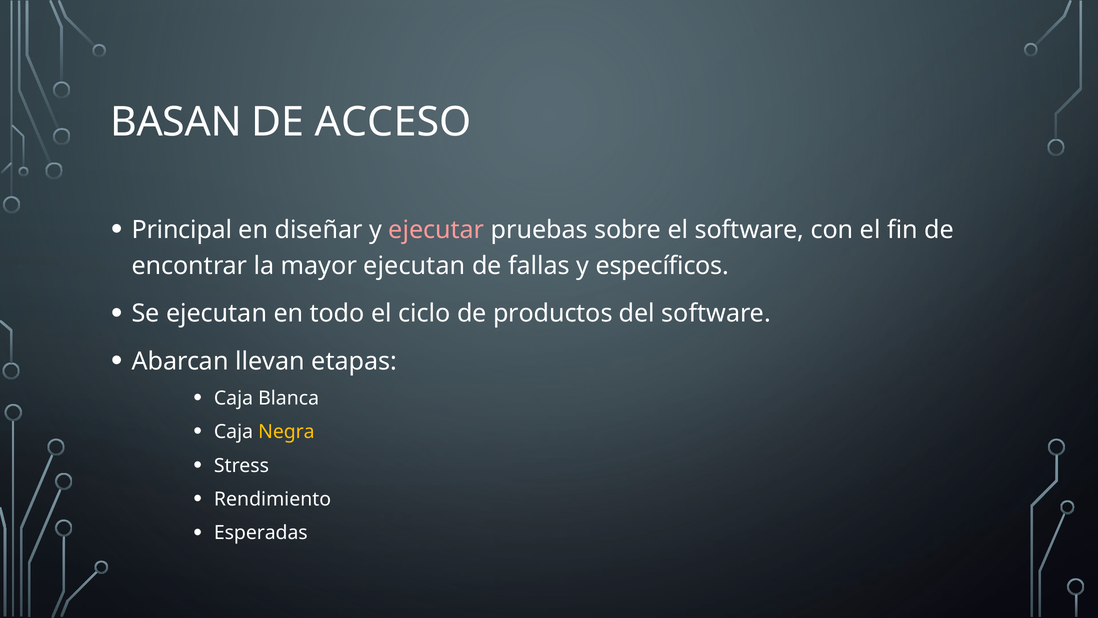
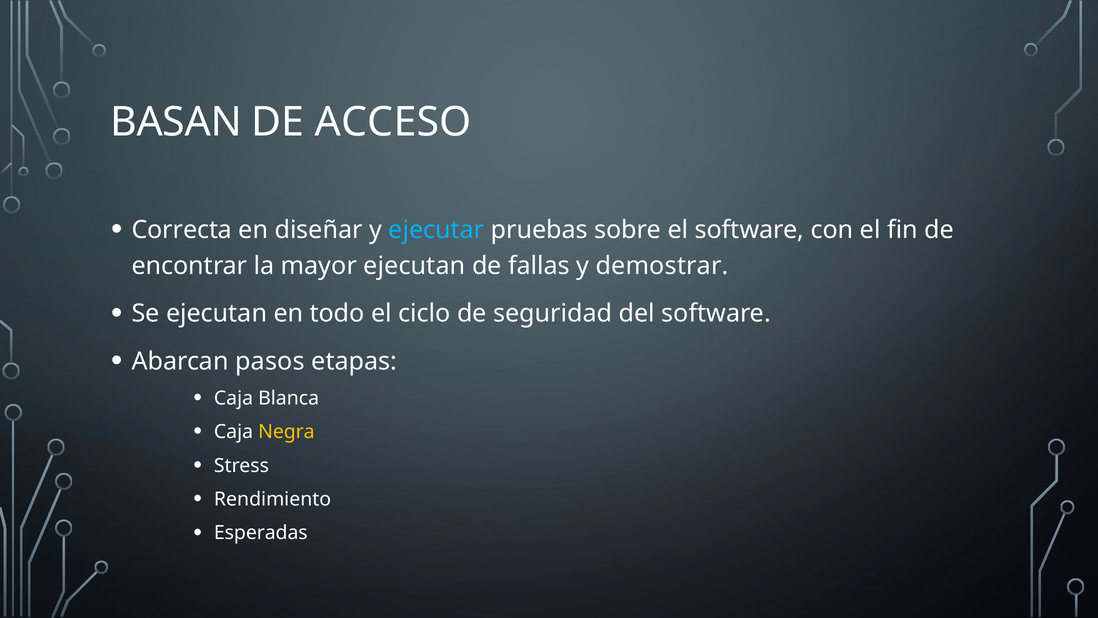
Principal: Principal -> Correcta (182, 230)
ejecutar colour: pink -> light blue (436, 230)
específicos: específicos -> demostrar (662, 266)
productos: productos -> seguridad (553, 313)
llevan: llevan -> pasos (270, 361)
